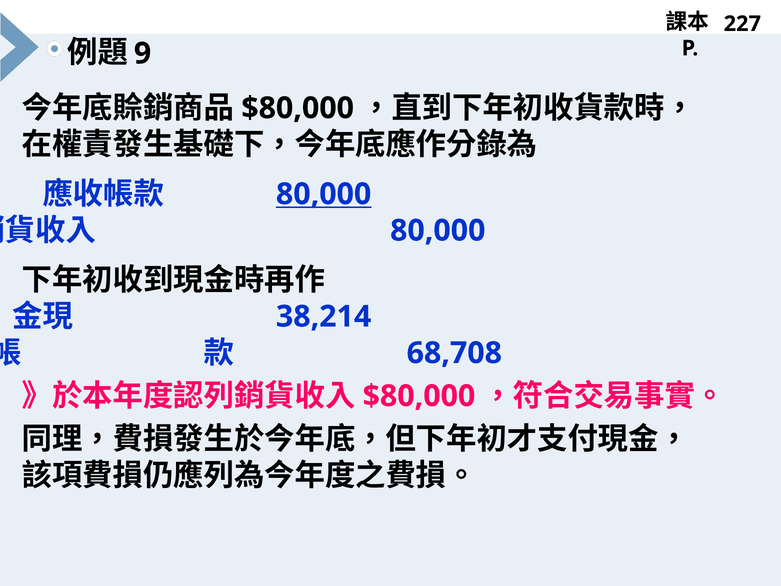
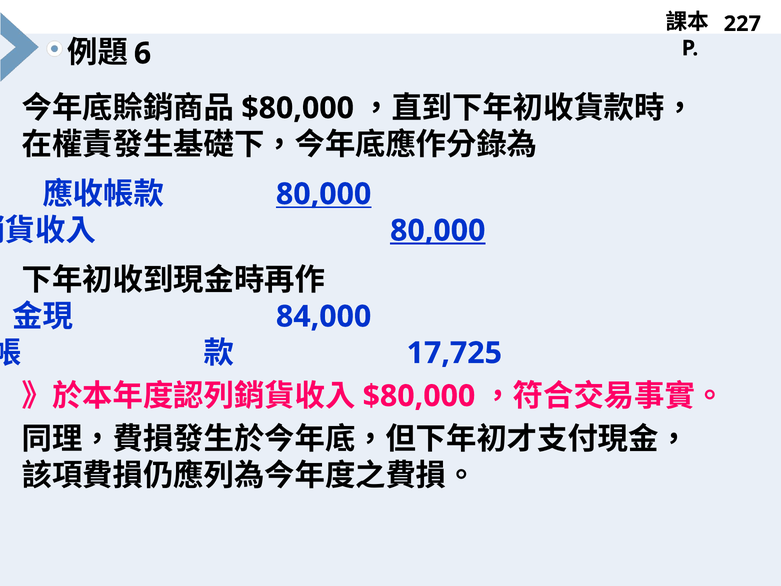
9: 9 -> 6 (143, 53)
80,000 underline: none -> present (438, 230)
38,214: 38,214 -> 84,000 (324, 316)
68,708: 68,708 -> 17,725 (454, 353)
